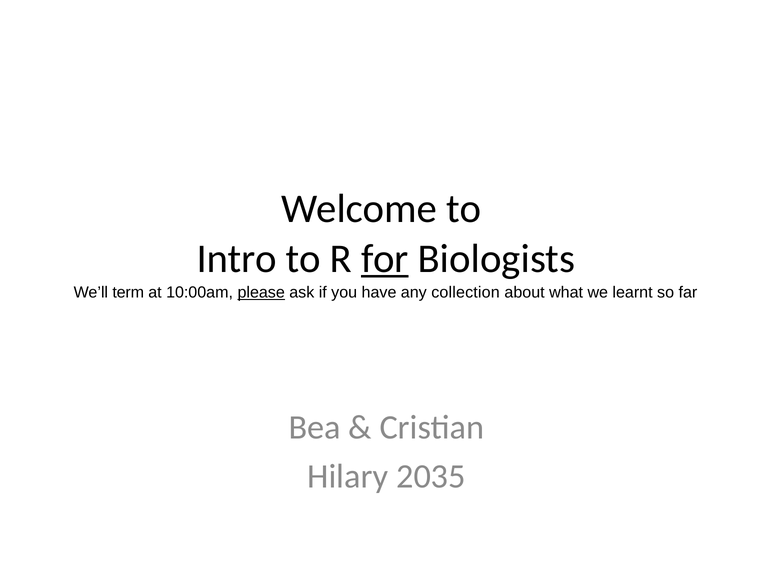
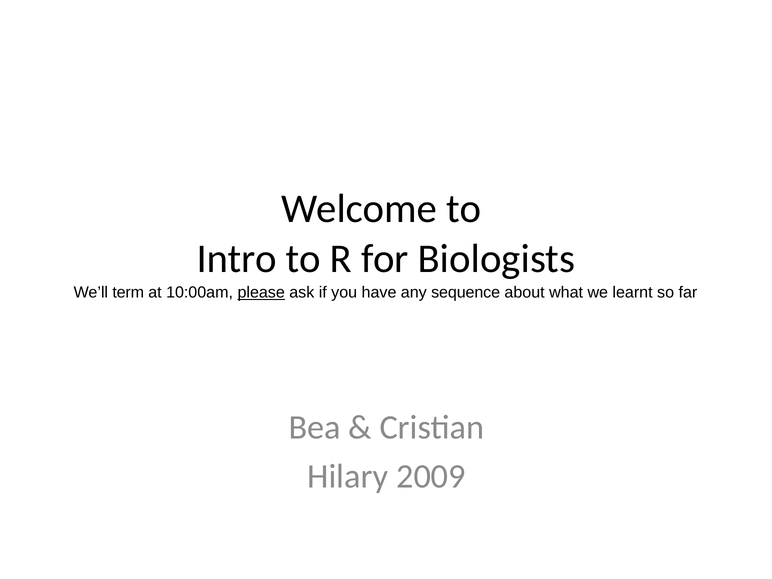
for underline: present -> none (385, 259)
collection: collection -> sequence (466, 292)
2035: 2035 -> 2009 (431, 476)
